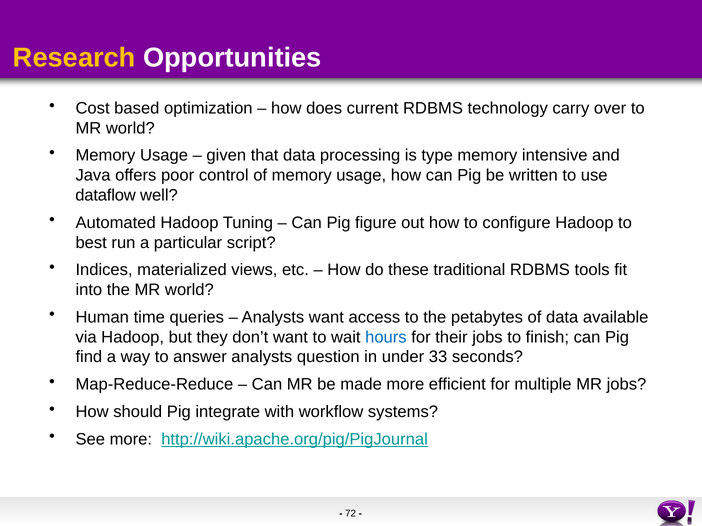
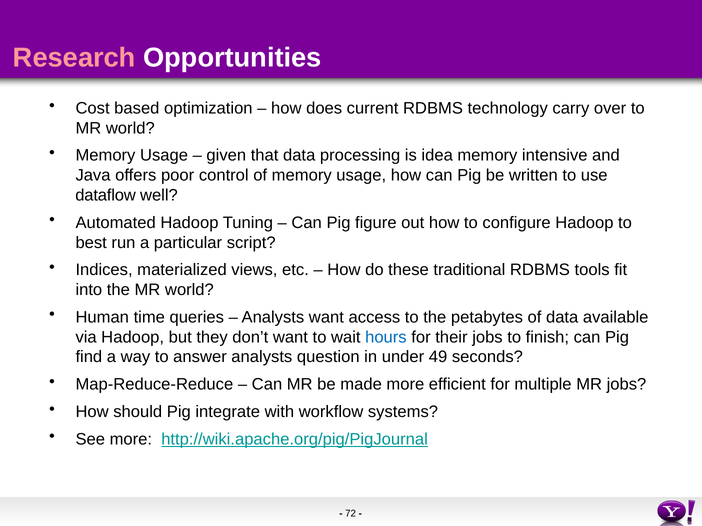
Research colour: yellow -> pink (74, 58)
type: type -> idea (437, 156)
33: 33 -> 49 (438, 357)
